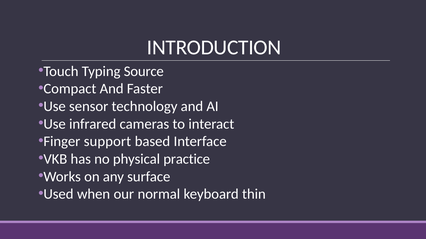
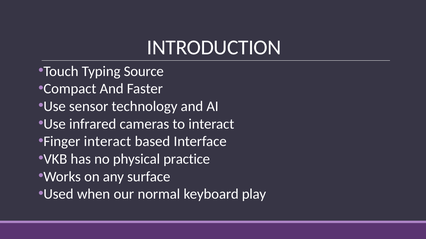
Finger support: support -> interact (107, 142)
thin: thin -> play (254, 195)
